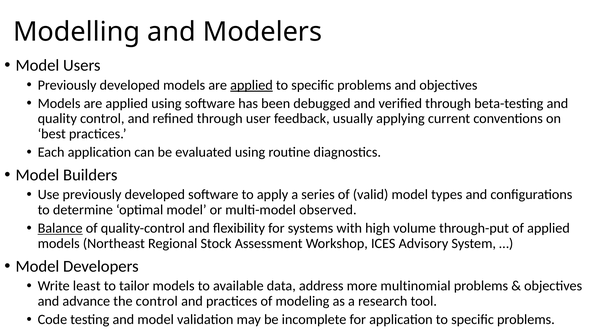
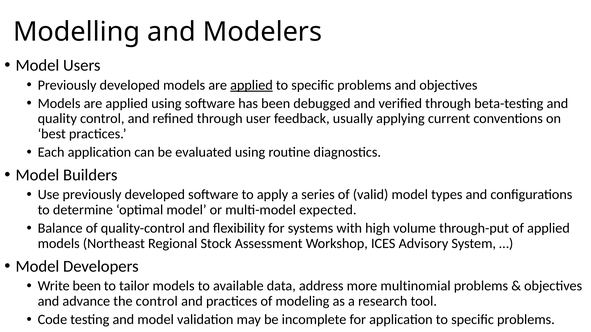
observed: observed -> expected (328, 210)
Balance underline: present -> none (60, 229)
Write least: least -> been (87, 286)
